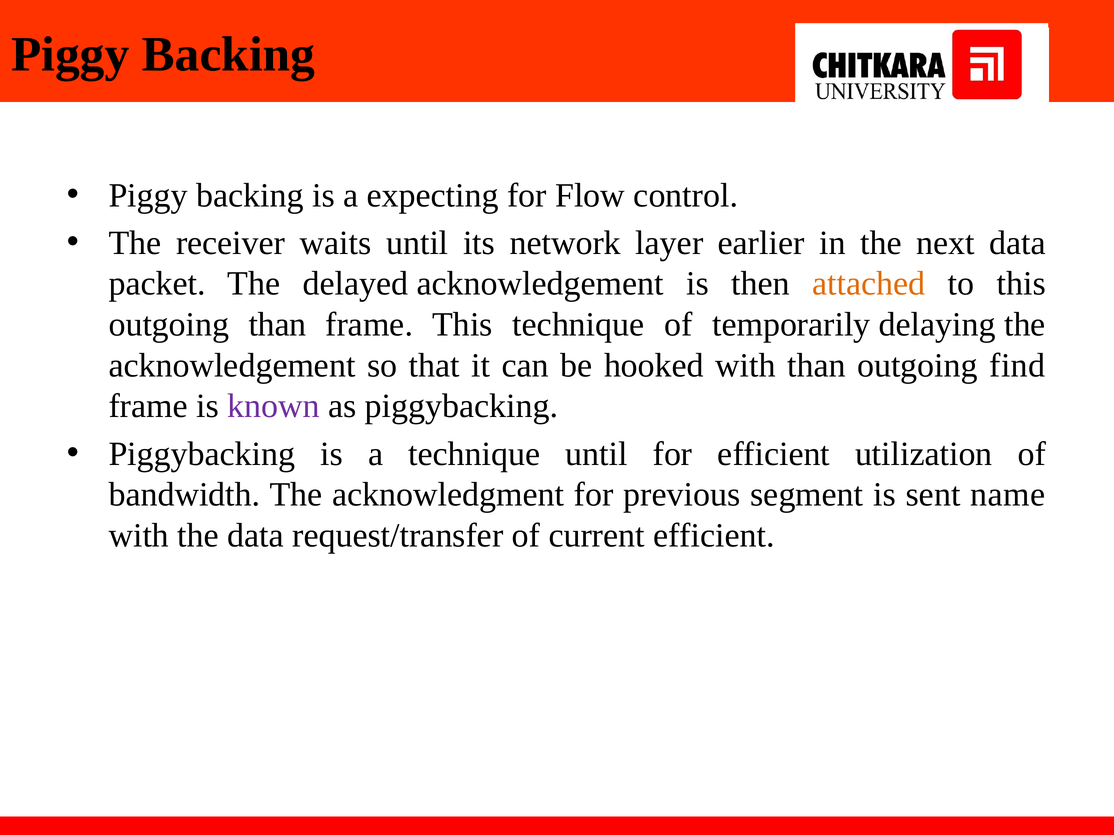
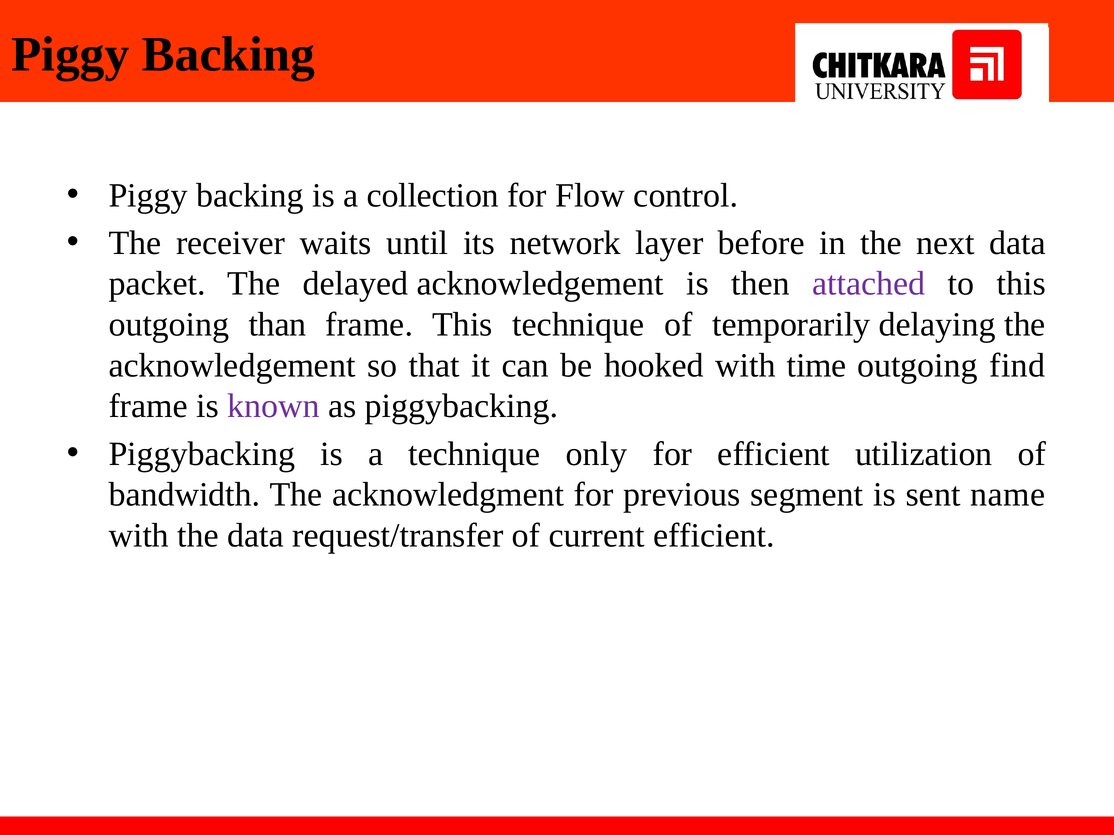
expecting: expecting -> collection (433, 195)
earlier: earlier -> before (761, 243)
attached colour: orange -> purple (869, 284)
with than: than -> time (817, 366)
technique until: until -> only (596, 454)
